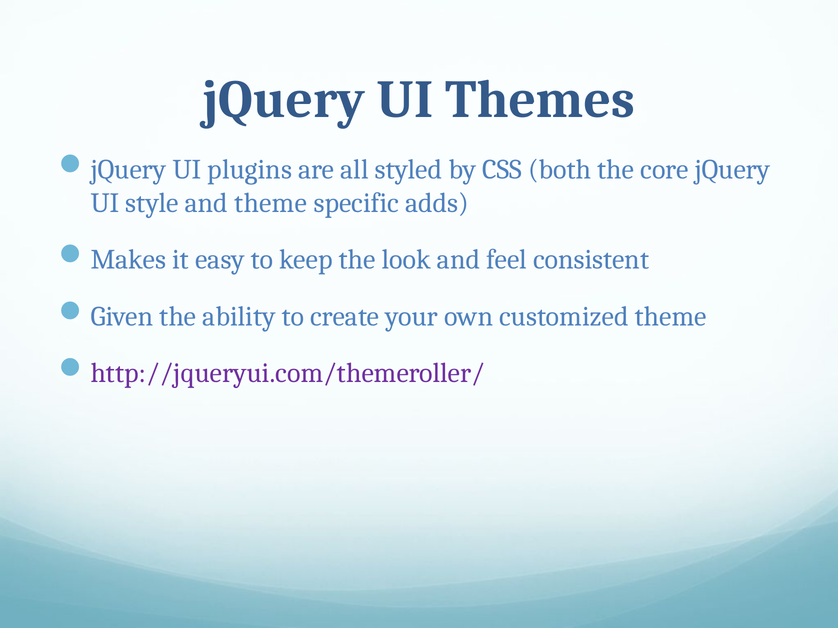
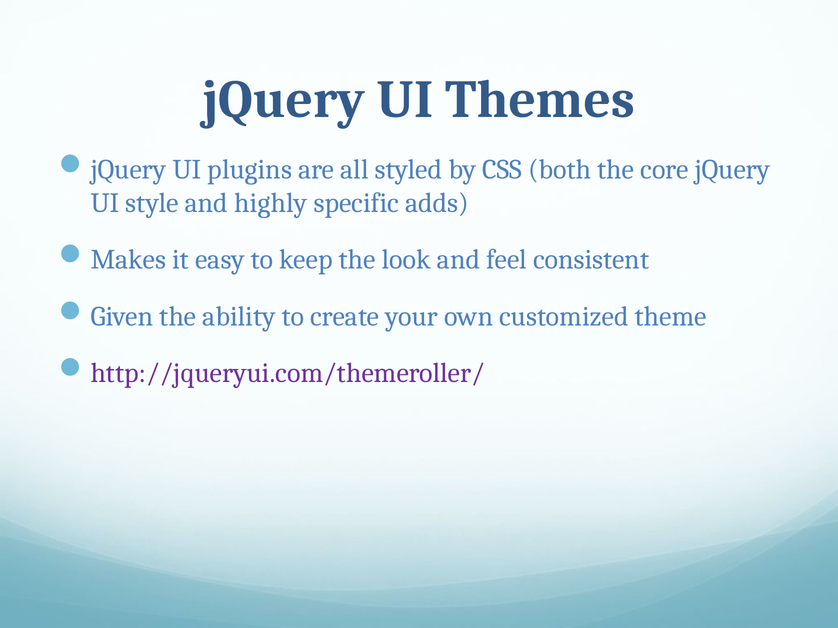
and theme: theme -> highly (271, 203)
